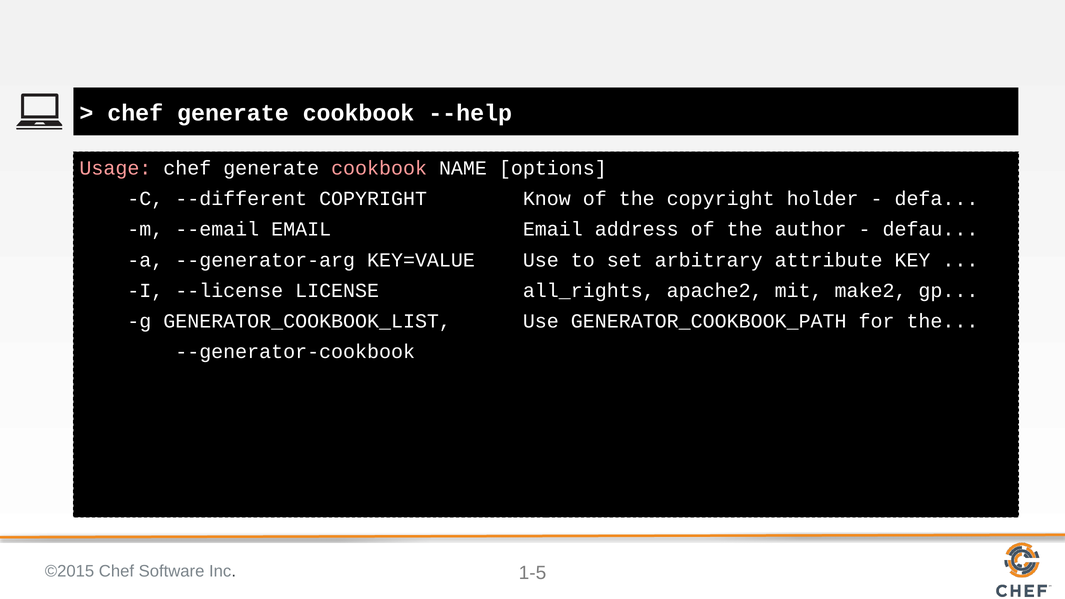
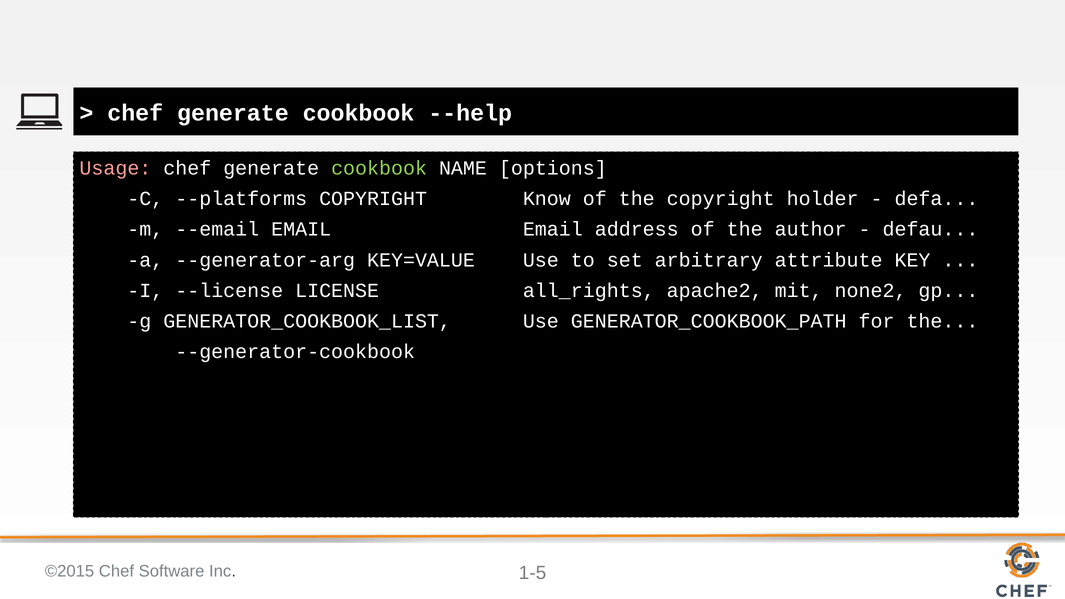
cookbook colour: pink -> light green (379, 168)
--different: --different -> --platforms (241, 199)
make2: make2 -> none2 (871, 291)
